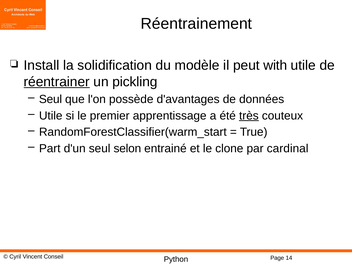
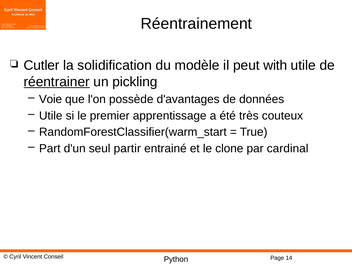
Install: Install -> Cutler (42, 65)
Seul: Seul -> Voie (51, 99)
très underline: present -> none (249, 116)
selon: selon -> partir (127, 148)
